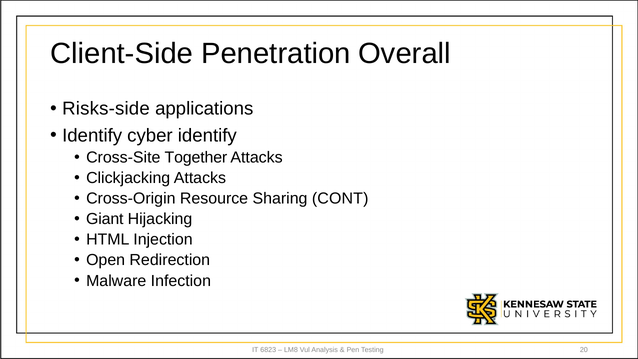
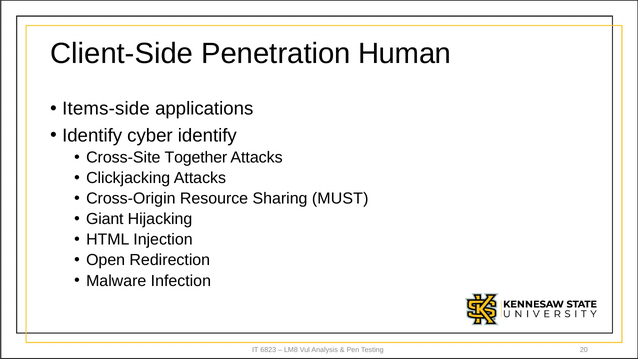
Overall: Overall -> Human (405, 54)
Risks-side: Risks-side -> Items-side (106, 109)
CONT: CONT -> MUST (340, 198)
